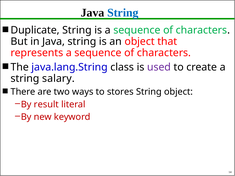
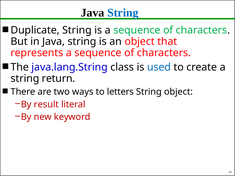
used colour: purple -> blue (159, 67)
salary: salary -> return (59, 79)
stores: stores -> letters (120, 92)
